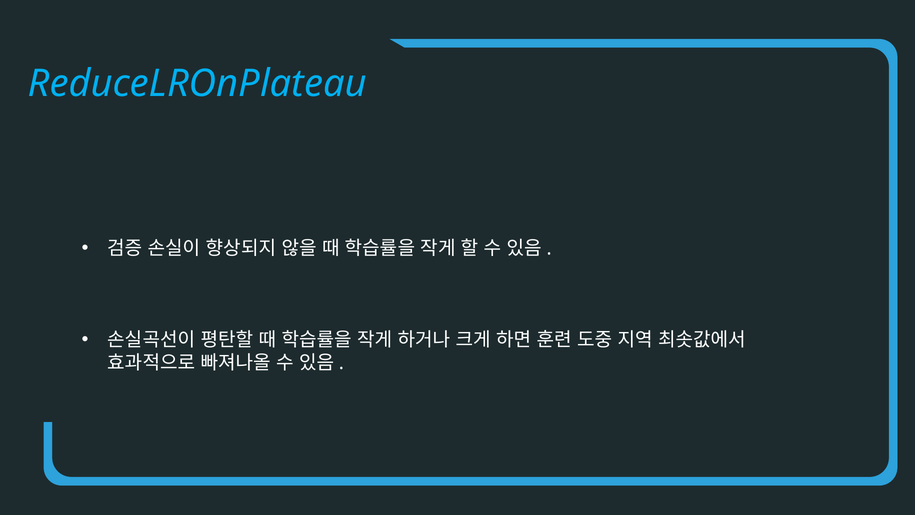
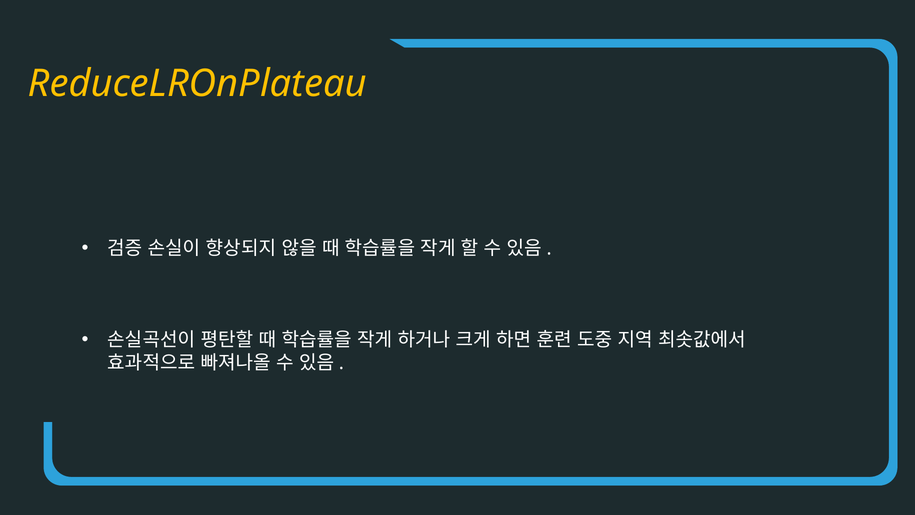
ReduceLROnPlateau colour: light blue -> yellow (197, 83)
